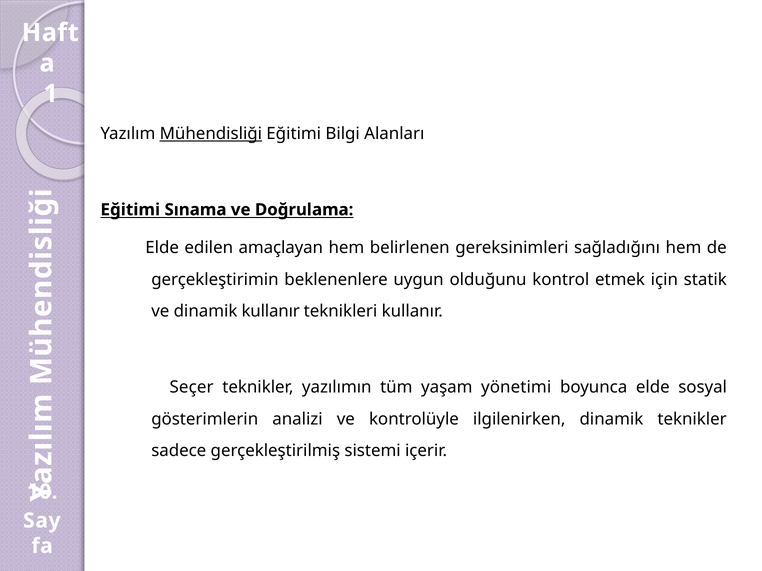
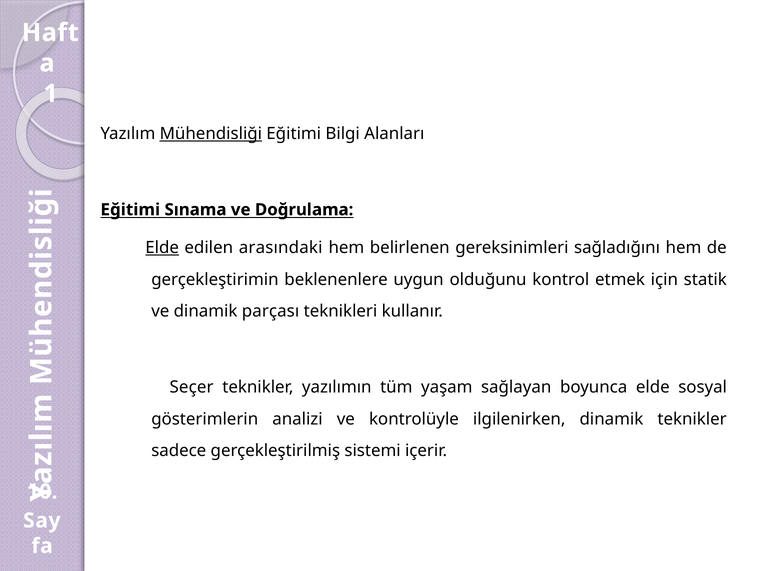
Elde underline: none -> present (162, 248)
amaçlayan: amaçlayan -> arasındaki (281, 248)
dinamik kullanır: kullanır -> parçası (271, 311)
yönetimi: yönetimi -> sağlayan (516, 388)
